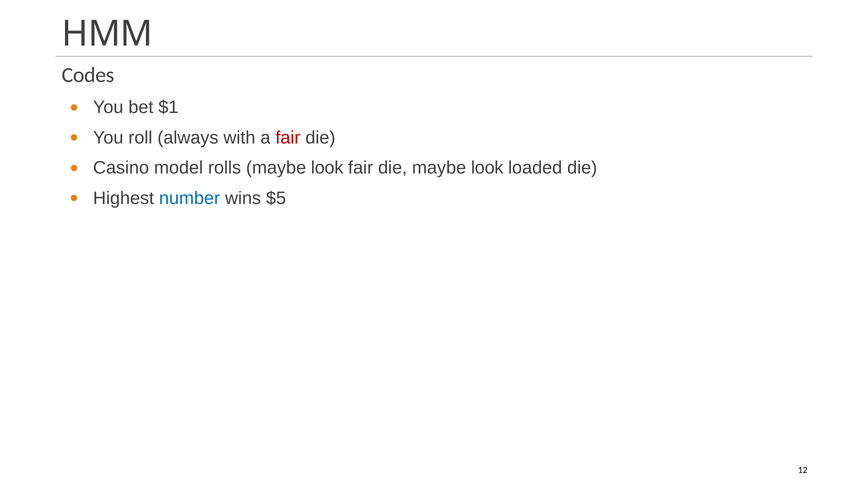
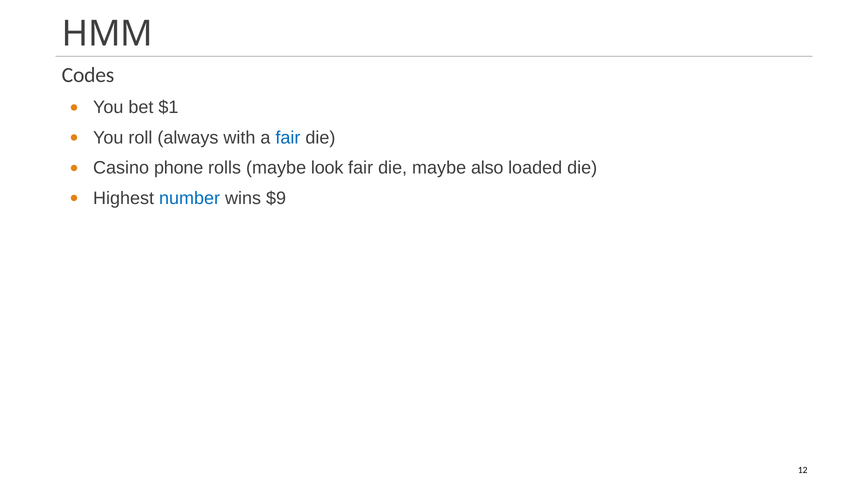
fair colour: red -> blue (288, 138)
model: model -> phone (179, 168)
die maybe look: look -> also (487, 168)
$5: $5 -> $9 (276, 198)
